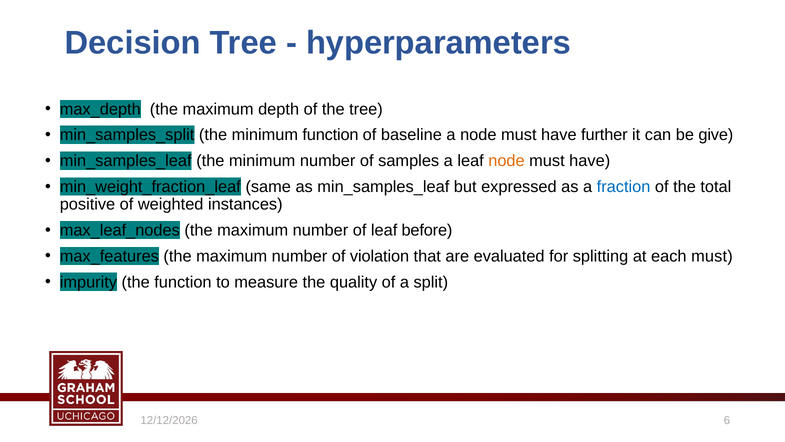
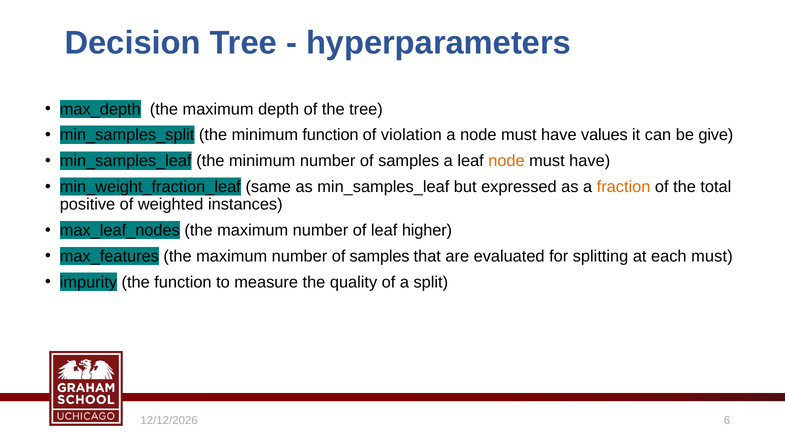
baseline: baseline -> violation (411, 135)
further: further -> values (604, 135)
fraction colour: blue -> orange (624, 187)
before: before -> higher (427, 230)
maximum number of violation: violation -> samples (380, 256)
